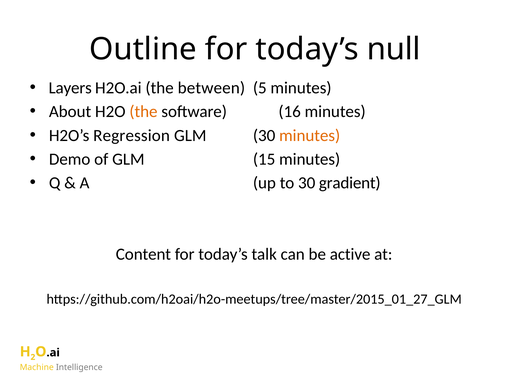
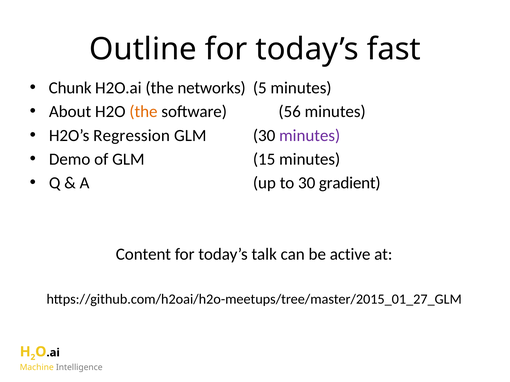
null: null -> fast (394, 49)
Layers: Layers -> Chunk (70, 88)
between: between -> networks (212, 88)
16: 16 -> 56 (290, 112)
minutes colour: orange -> purple (310, 136)
